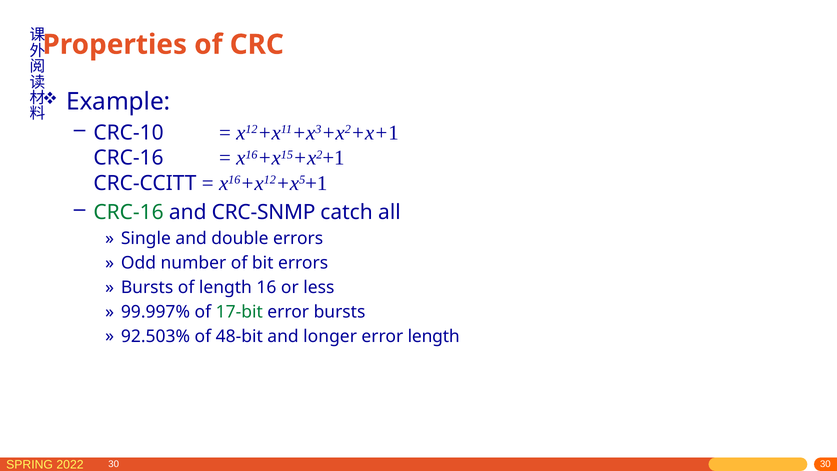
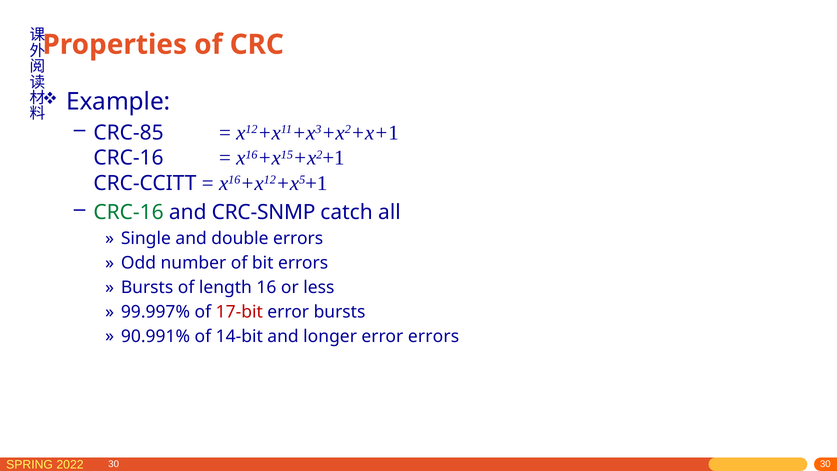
CRC-10: CRC-10 -> CRC-85 (129, 133)
17-bit colour: green -> red (239, 312)
92.503%: 92.503% -> 90.991% (155, 336)
48-bit: 48-bit -> 14-bit (239, 336)
error length: length -> errors (434, 336)
